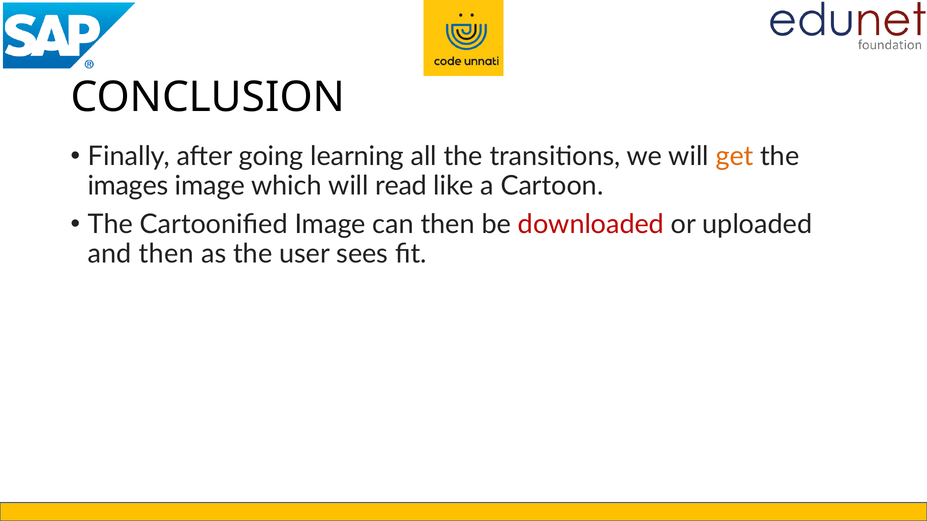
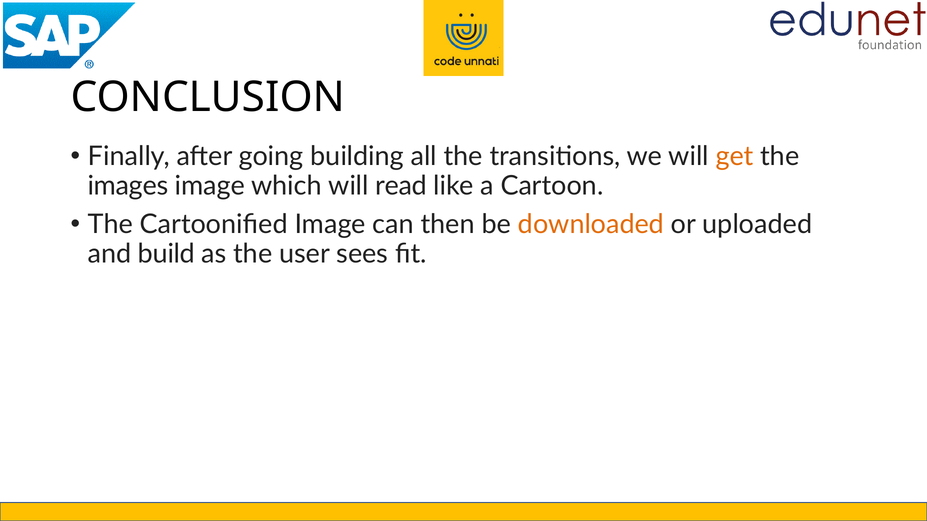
learning: learning -> building (357, 157)
downloaded colour: red -> orange (591, 225)
and then: then -> build (167, 254)
